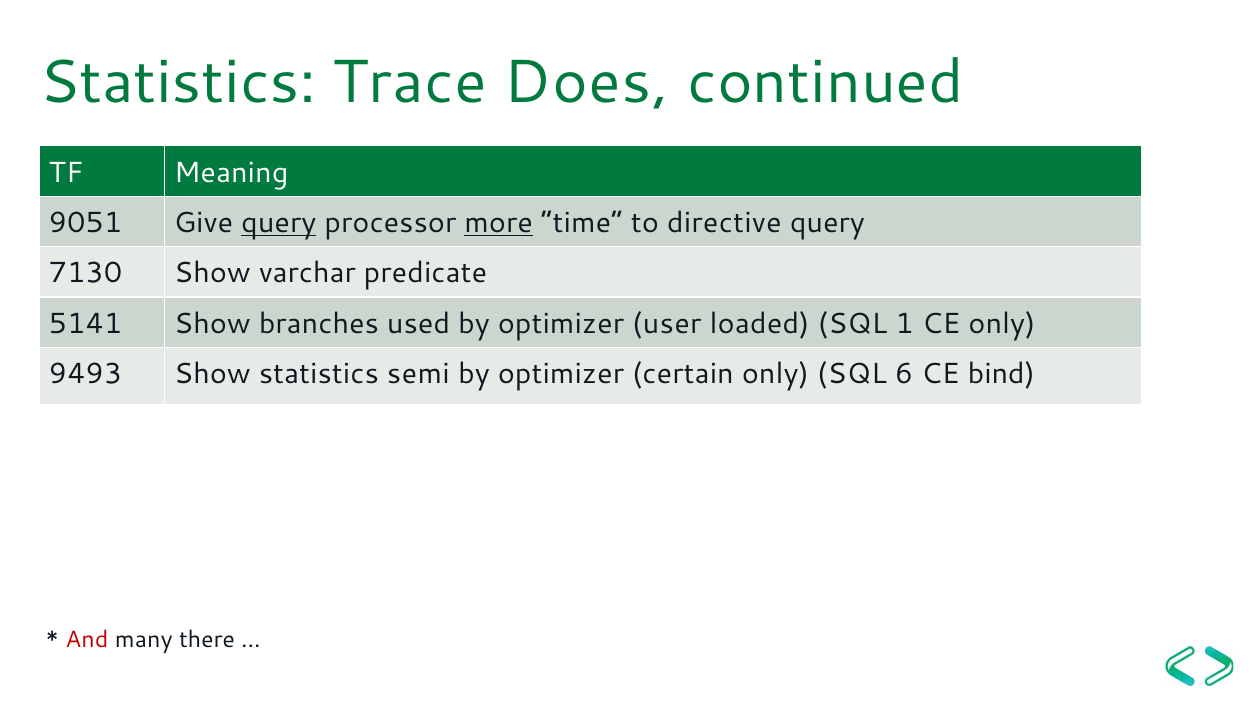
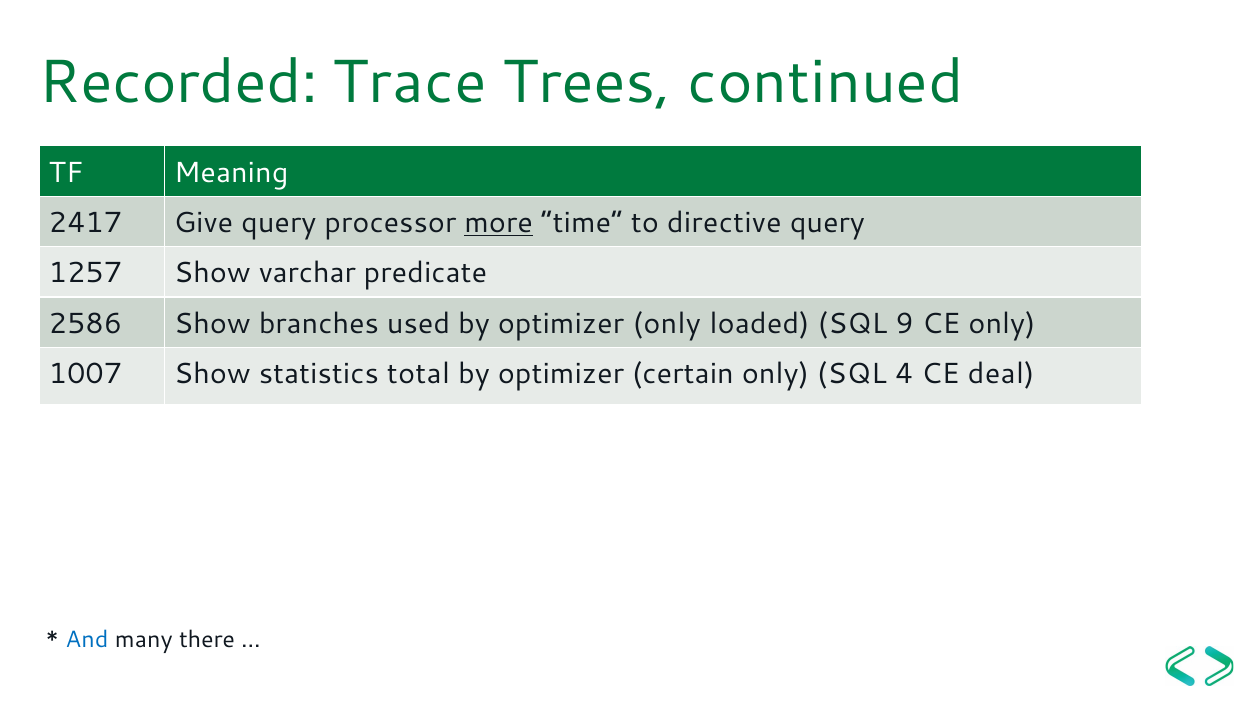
Statistics: Statistics -> Recorded (178, 83)
Does: Does -> Trees (587, 83)
9051: 9051 -> 2417 (85, 223)
query underline: present -> none (279, 223)
7130: 7130 -> 1257 (85, 273)
5141: 5141 -> 2586 (85, 324)
optimizer user: user -> only (667, 324)
1: 1 -> 9 (905, 324)
9493: 9493 -> 1007 (85, 374)
semi: semi -> total (418, 374)
6: 6 -> 4 (904, 374)
bind: bind -> deal (1001, 374)
And colour: red -> blue (87, 639)
